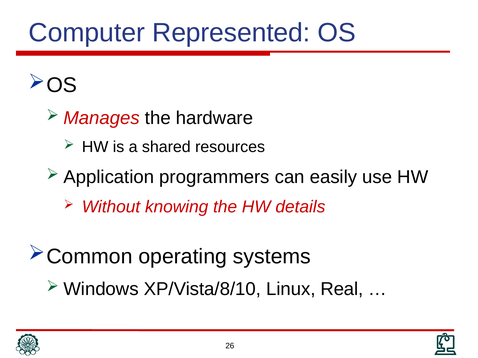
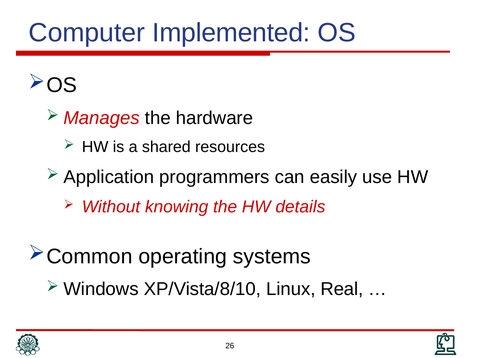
Represented: Represented -> Implemented (231, 33)
